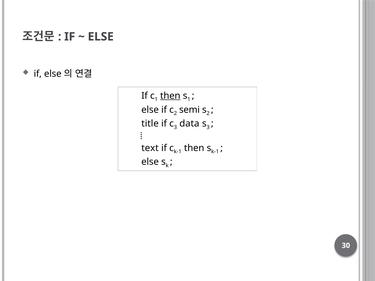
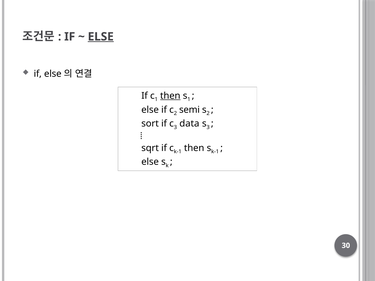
ELSE underline: none -> present (101, 37)
title: title -> sort (150, 124)
text: text -> sqrt (150, 148)
